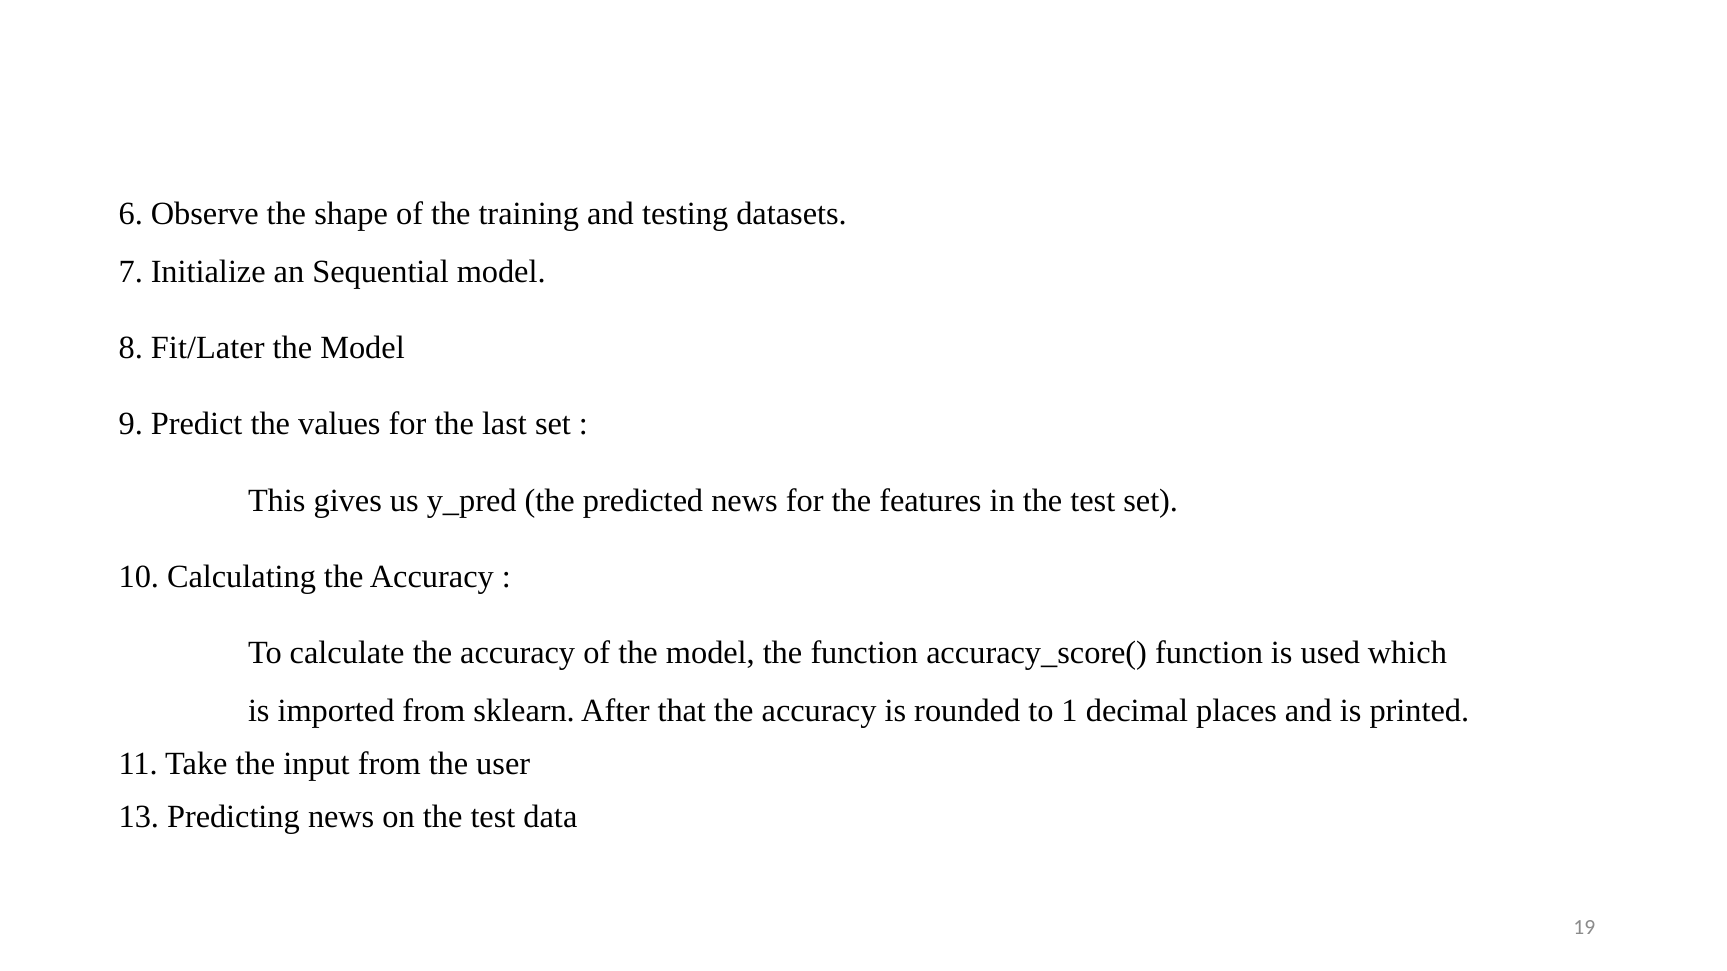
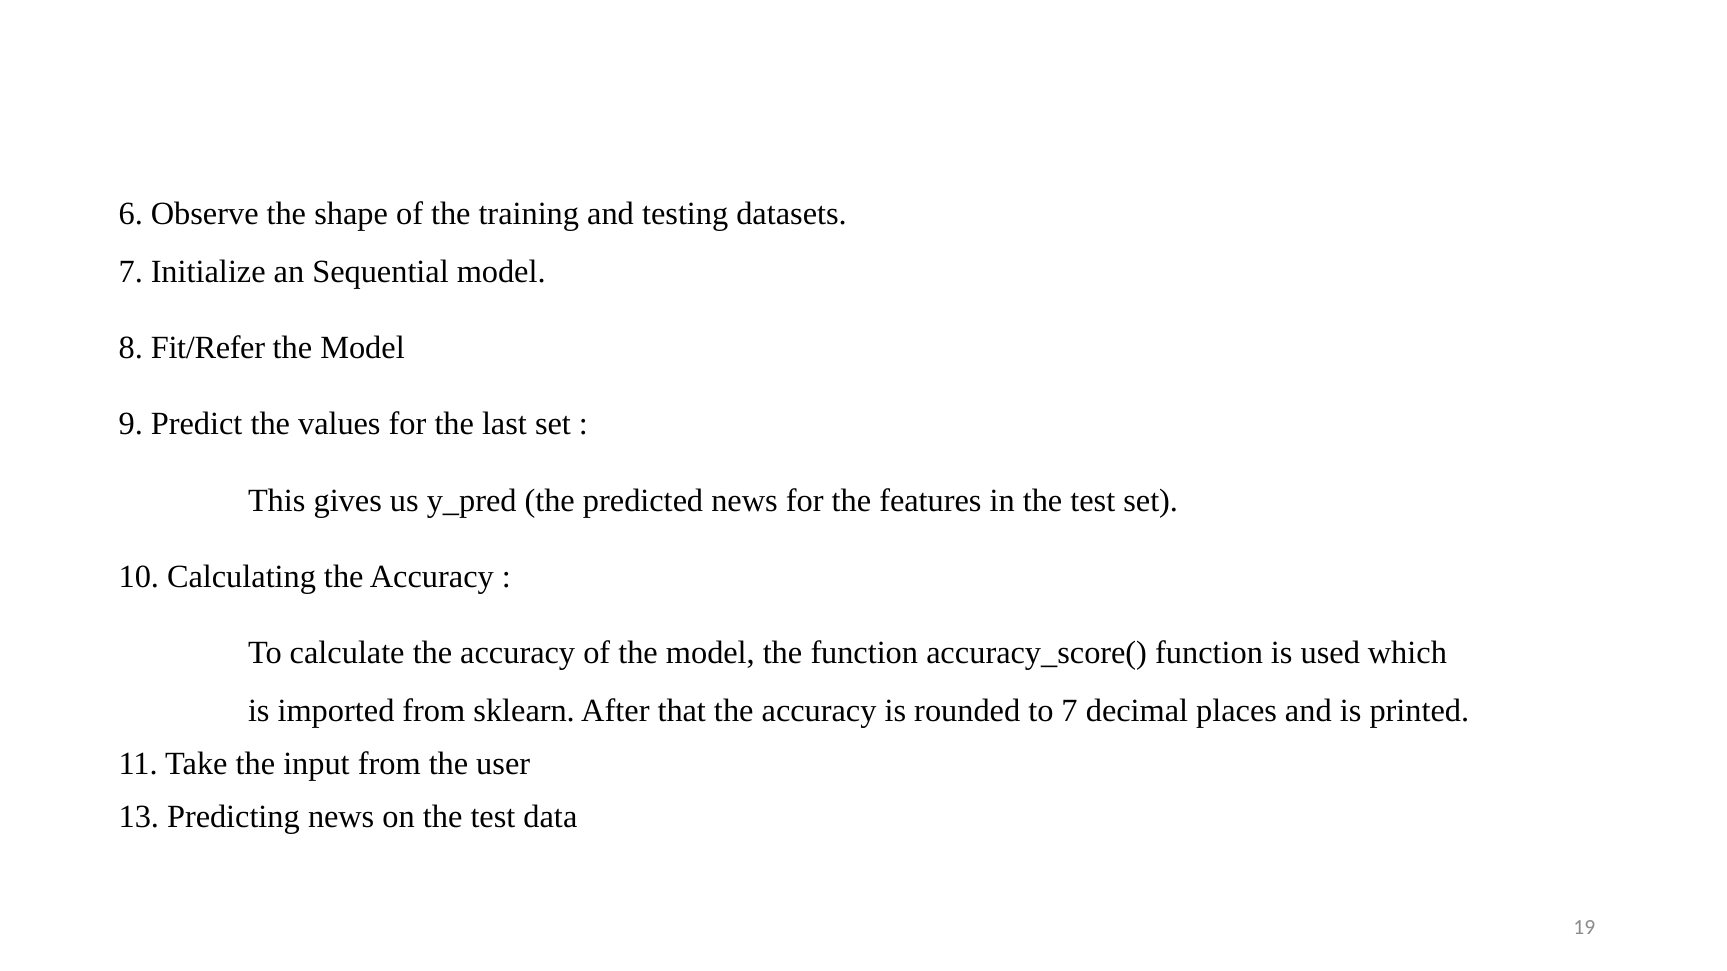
Fit/Later: Fit/Later -> Fit/Refer (208, 348)
to 1: 1 -> 7 (1070, 712)
